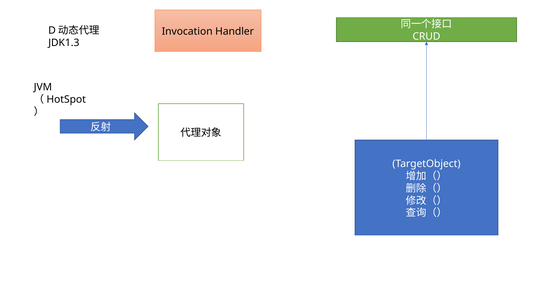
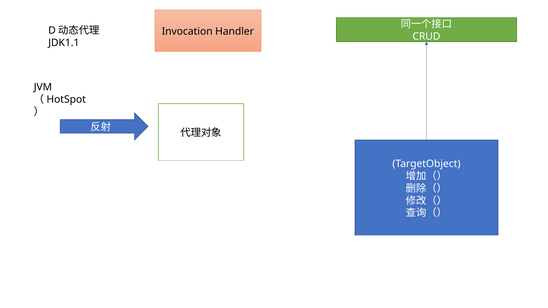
JDK1.3: JDK1.3 -> JDK1.1 (64, 43)
